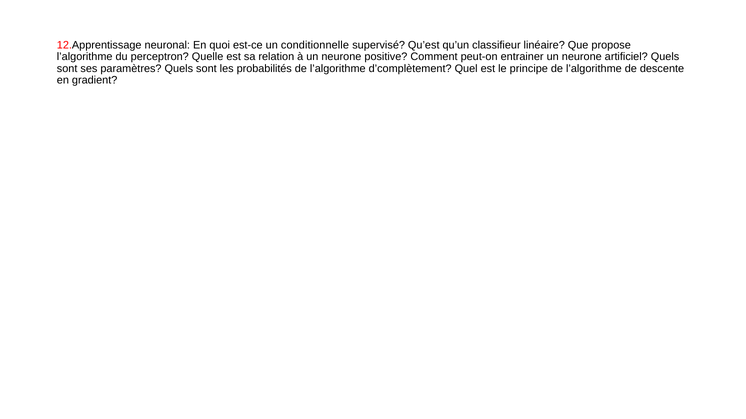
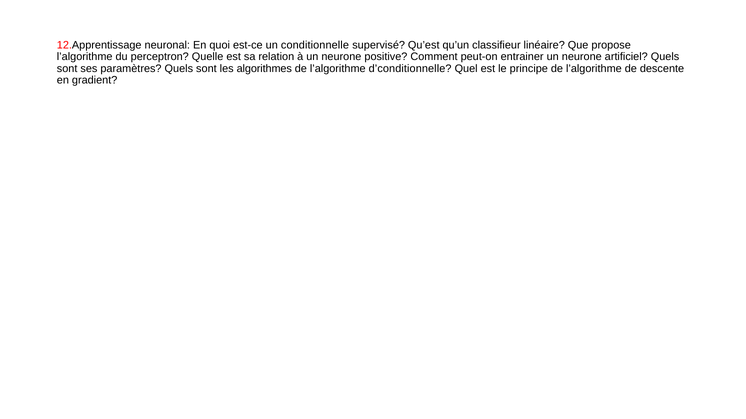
probabilités: probabilités -> algorithmes (264, 69)
d’complètement: d’complètement -> d’conditionnelle (410, 69)
